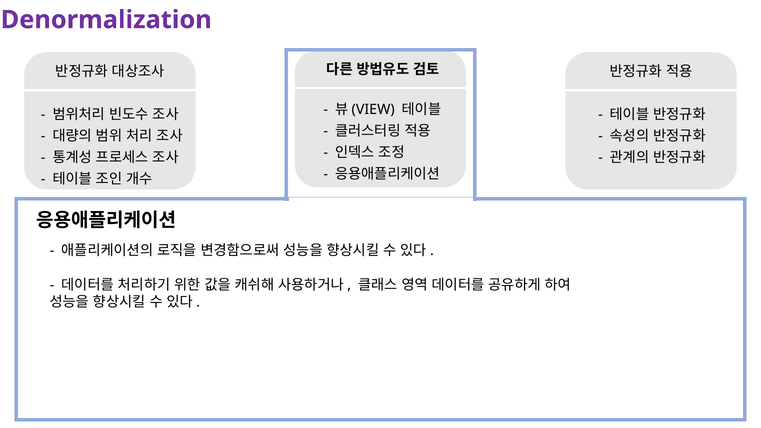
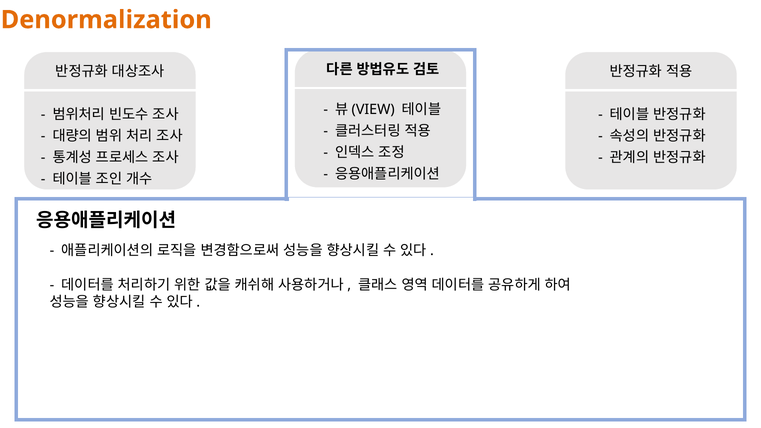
Denormalization colour: purple -> orange (106, 20)
